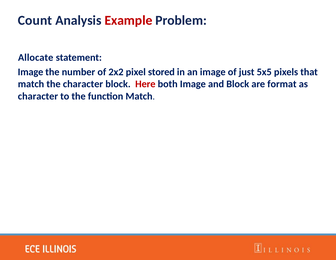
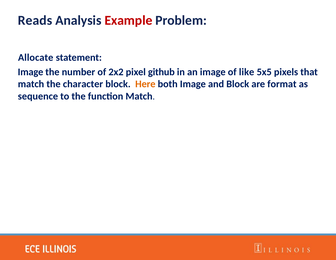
Count: Count -> Reads (35, 20)
stored: stored -> github (161, 72)
just: just -> like (247, 72)
Here colour: red -> orange (145, 84)
character: character -> sequence (38, 96)
